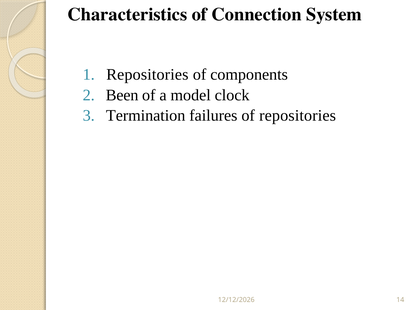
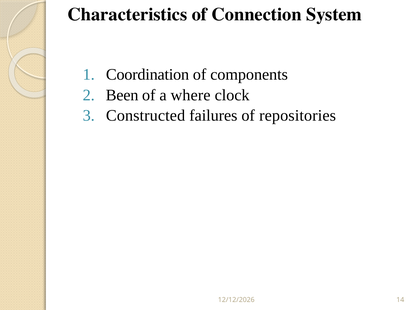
Repositories: Repositories -> Coordination (148, 75)
model: model -> where (191, 95)
Termination: Termination -> Constructed (146, 116)
